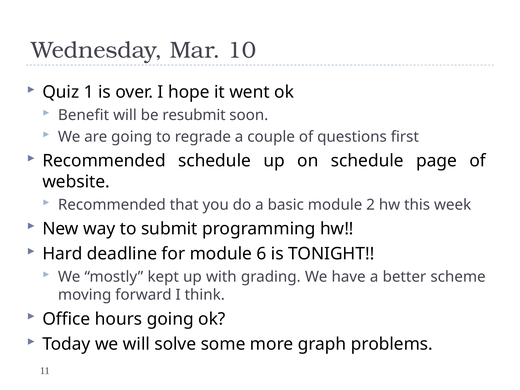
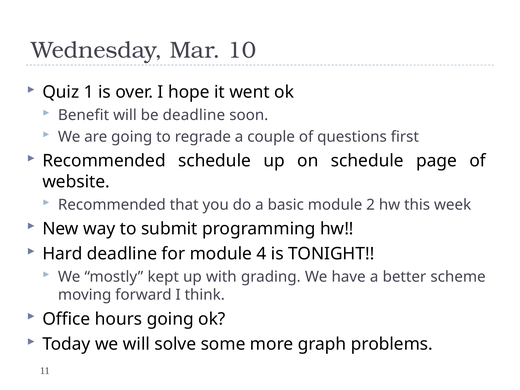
be resubmit: resubmit -> deadline (194, 115)
6: 6 -> 4 (261, 254)
